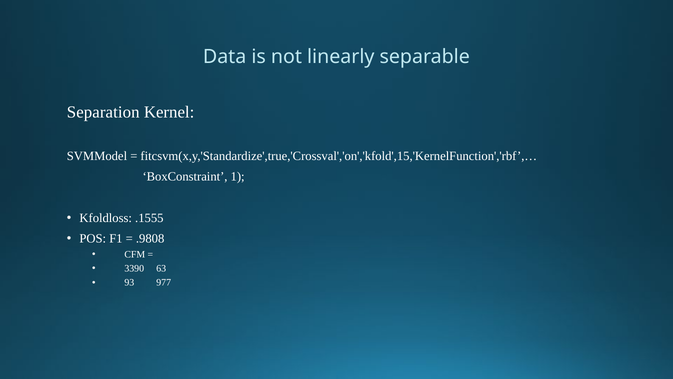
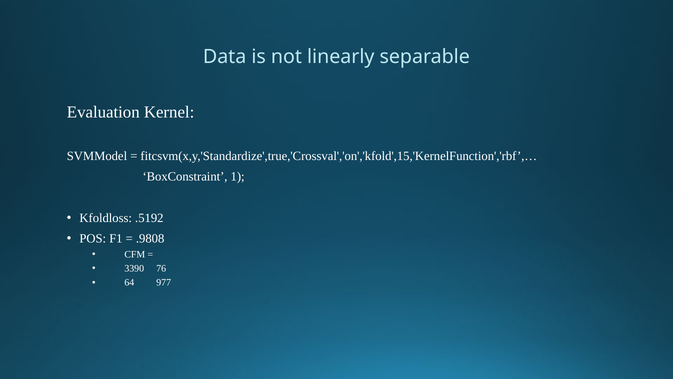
Separation: Separation -> Evaluation (103, 112)
.1555: .1555 -> .5192 (149, 218)
63: 63 -> 76 (161, 268)
93: 93 -> 64 (129, 282)
